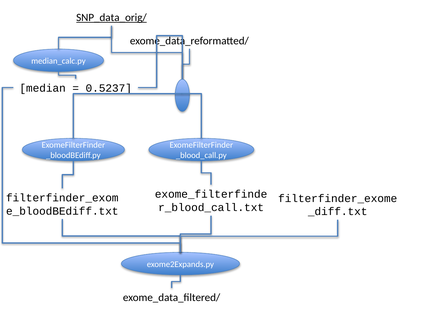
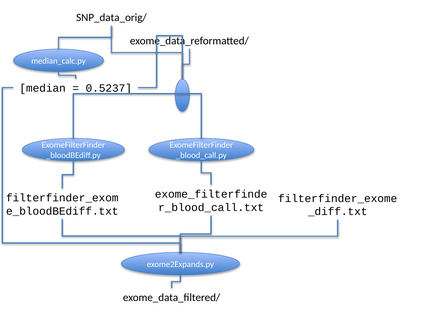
SNP_data_orig/ underline: present -> none (111, 18)
